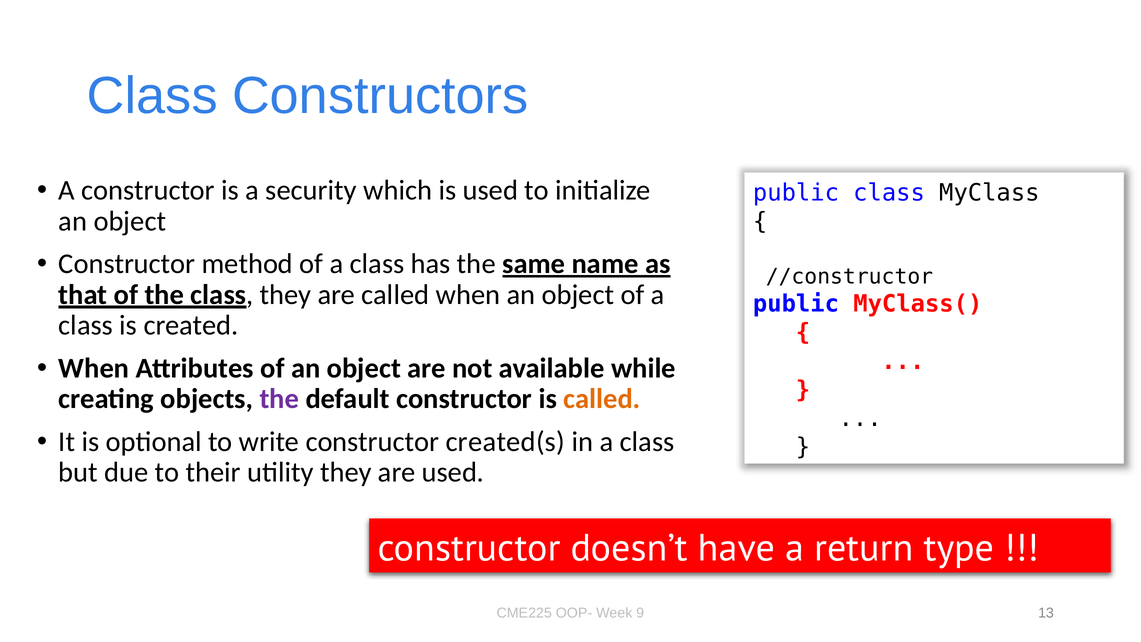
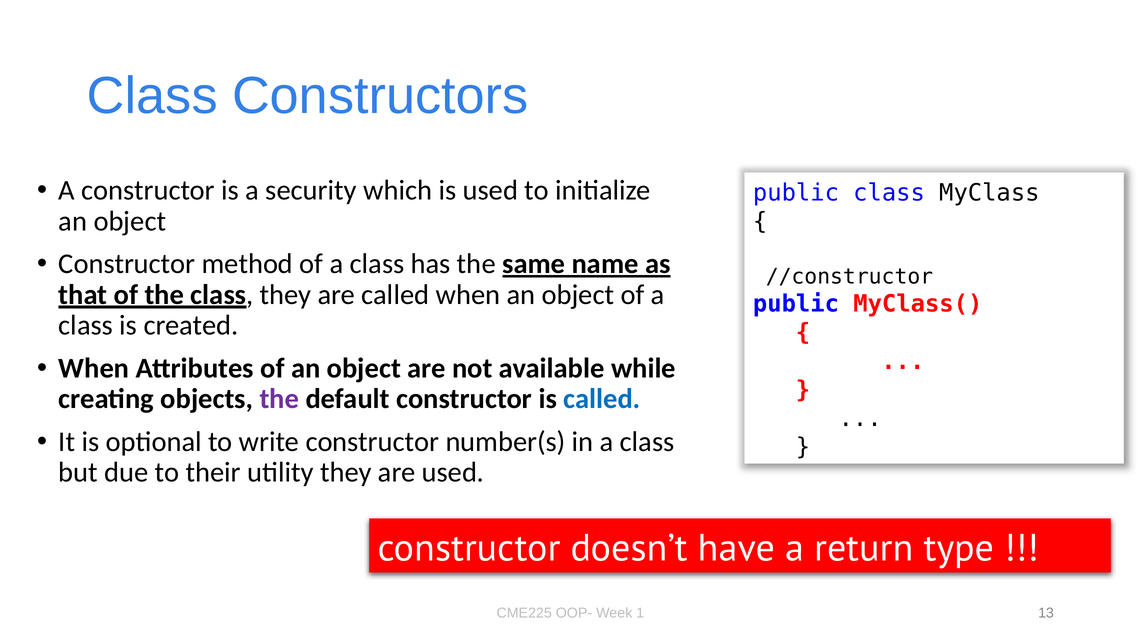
called colour: orange -> blue (602, 399)
created(s: created(s -> number(s (505, 442)
9: 9 -> 1 (640, 613)
